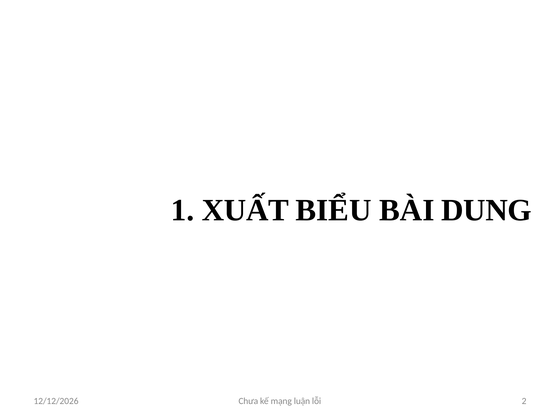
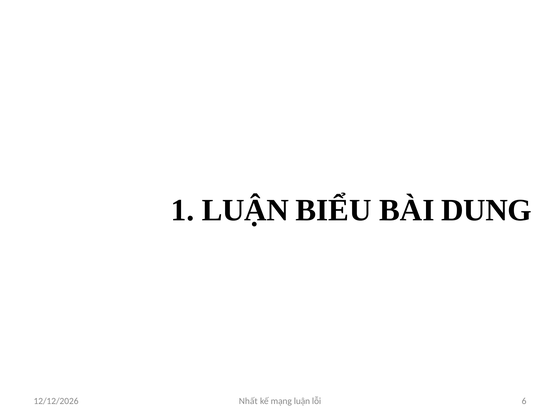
1 XUẤT: XUẤT -> LUẬN (245, 210)
Chưa: Chưa -> Nhất (248, 401)
2: 2 -> 6 (524, 401)
